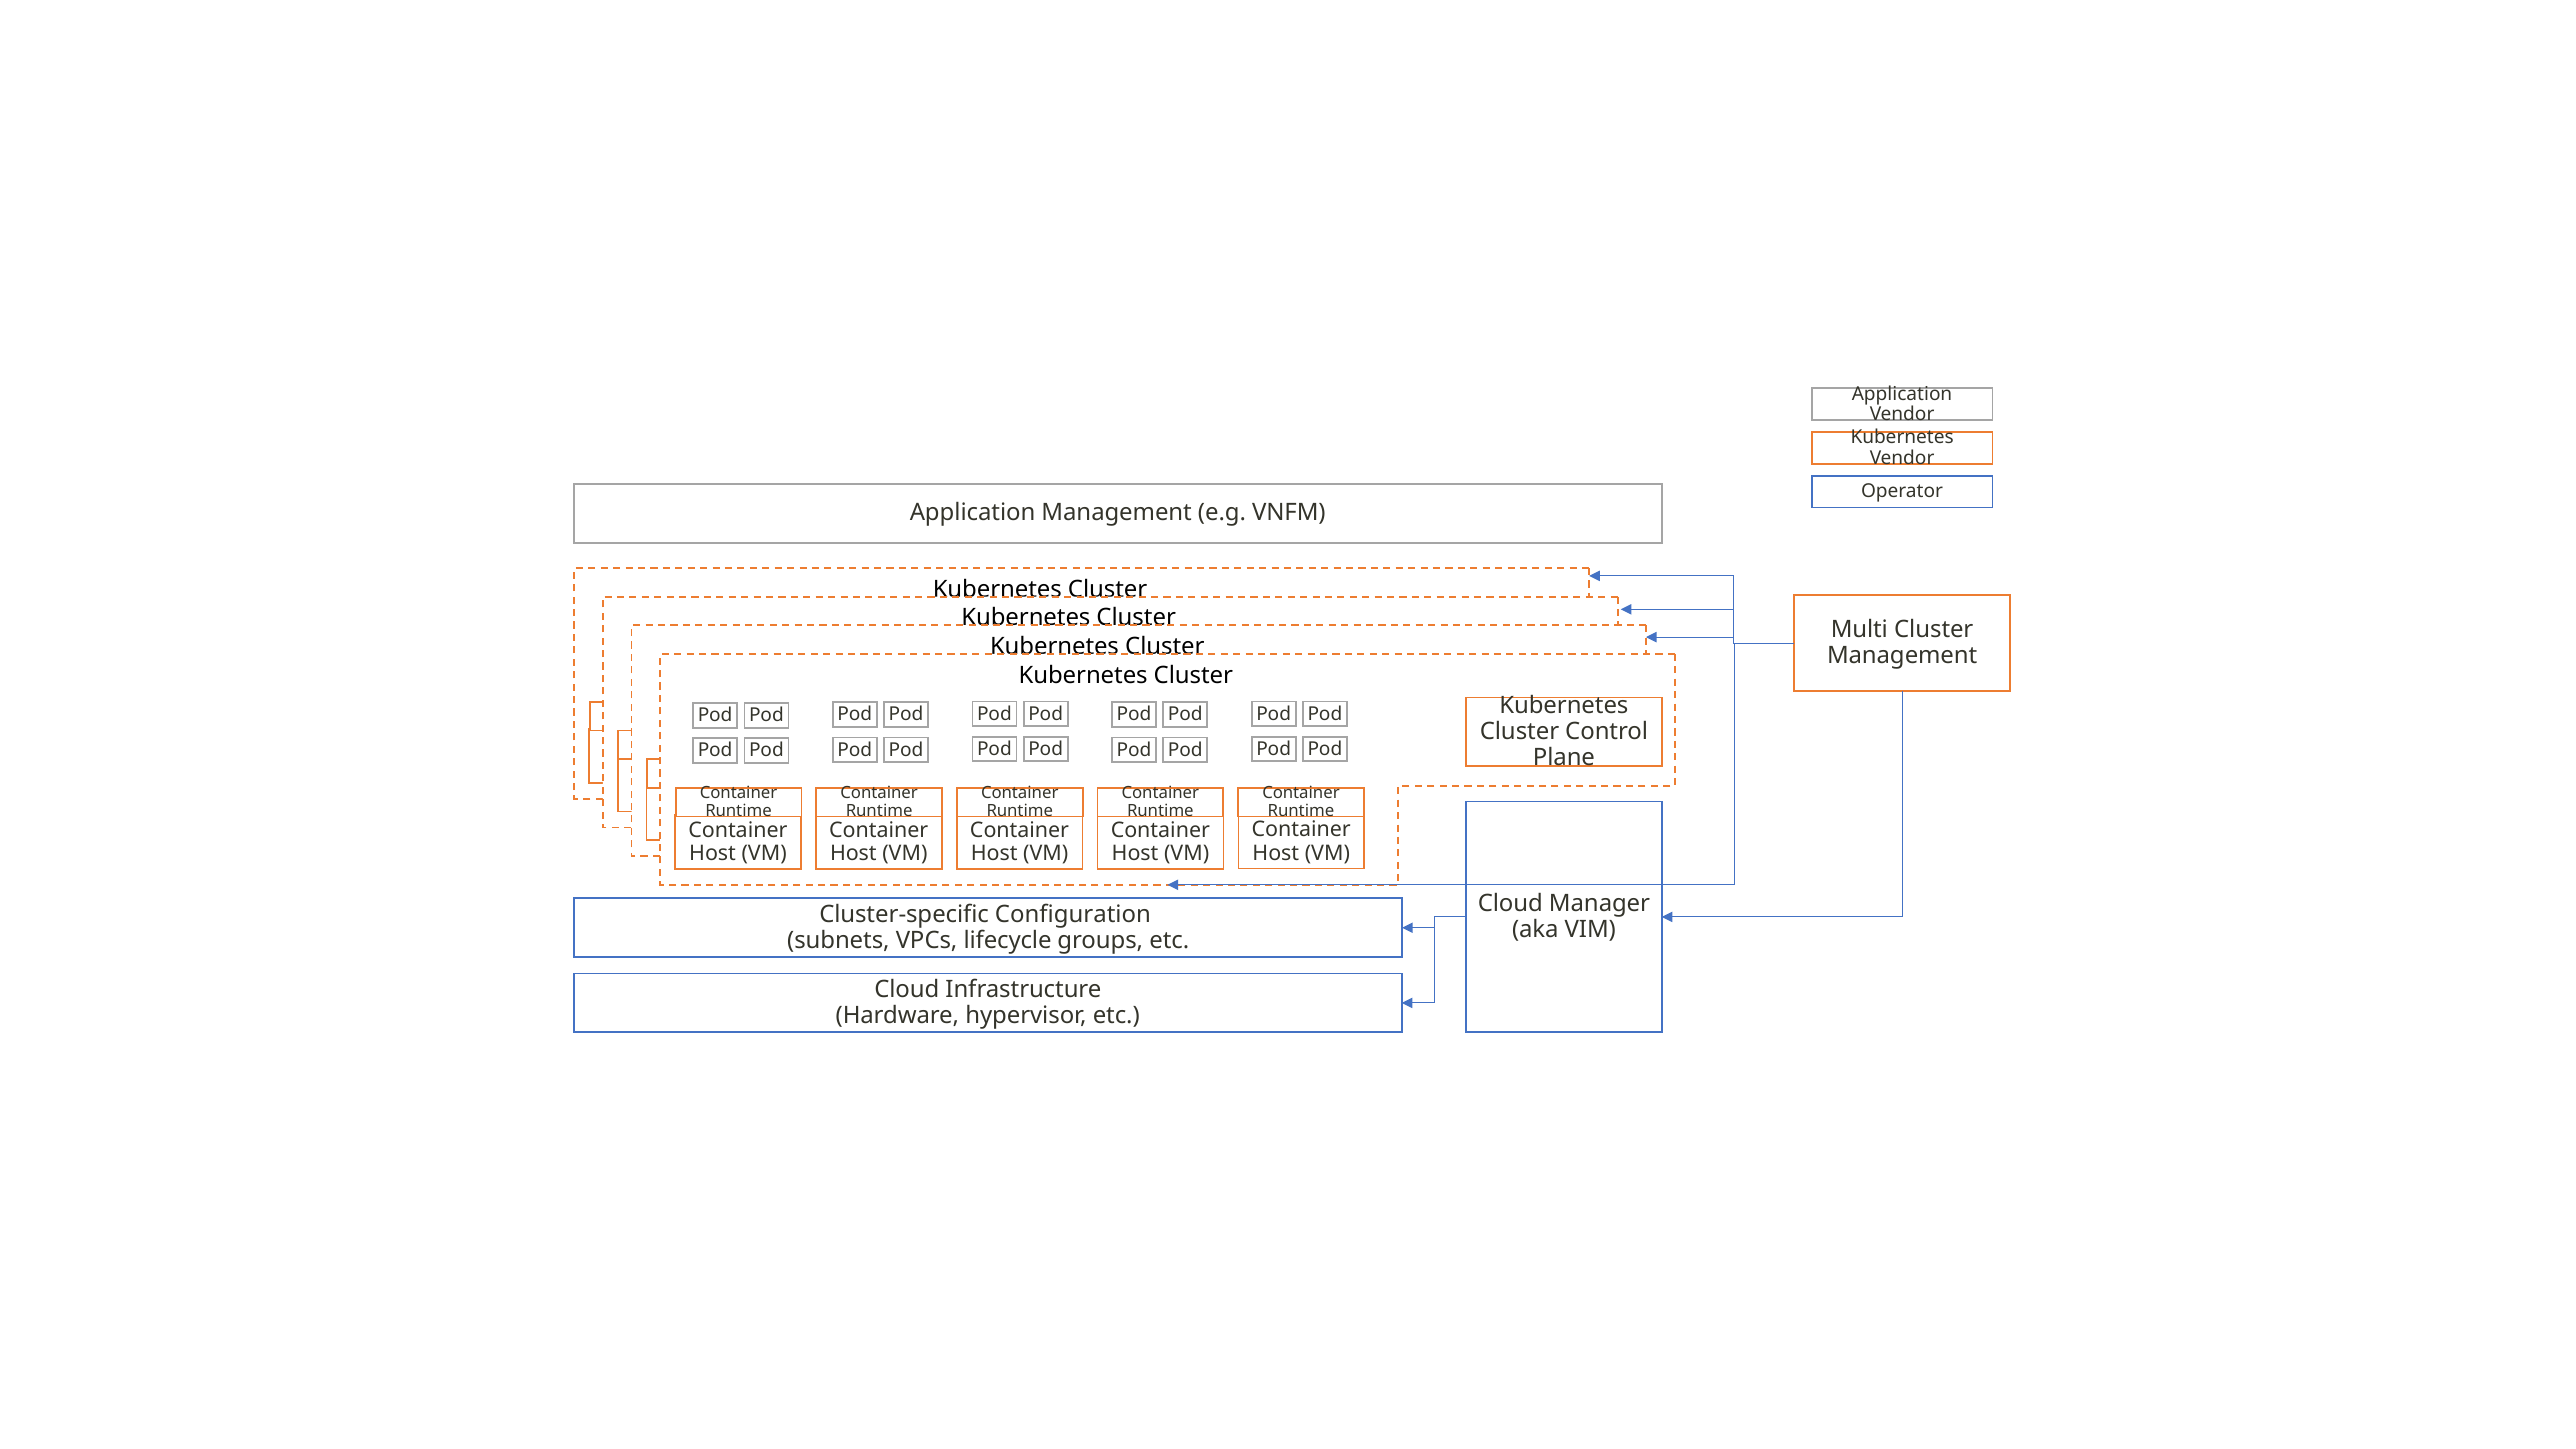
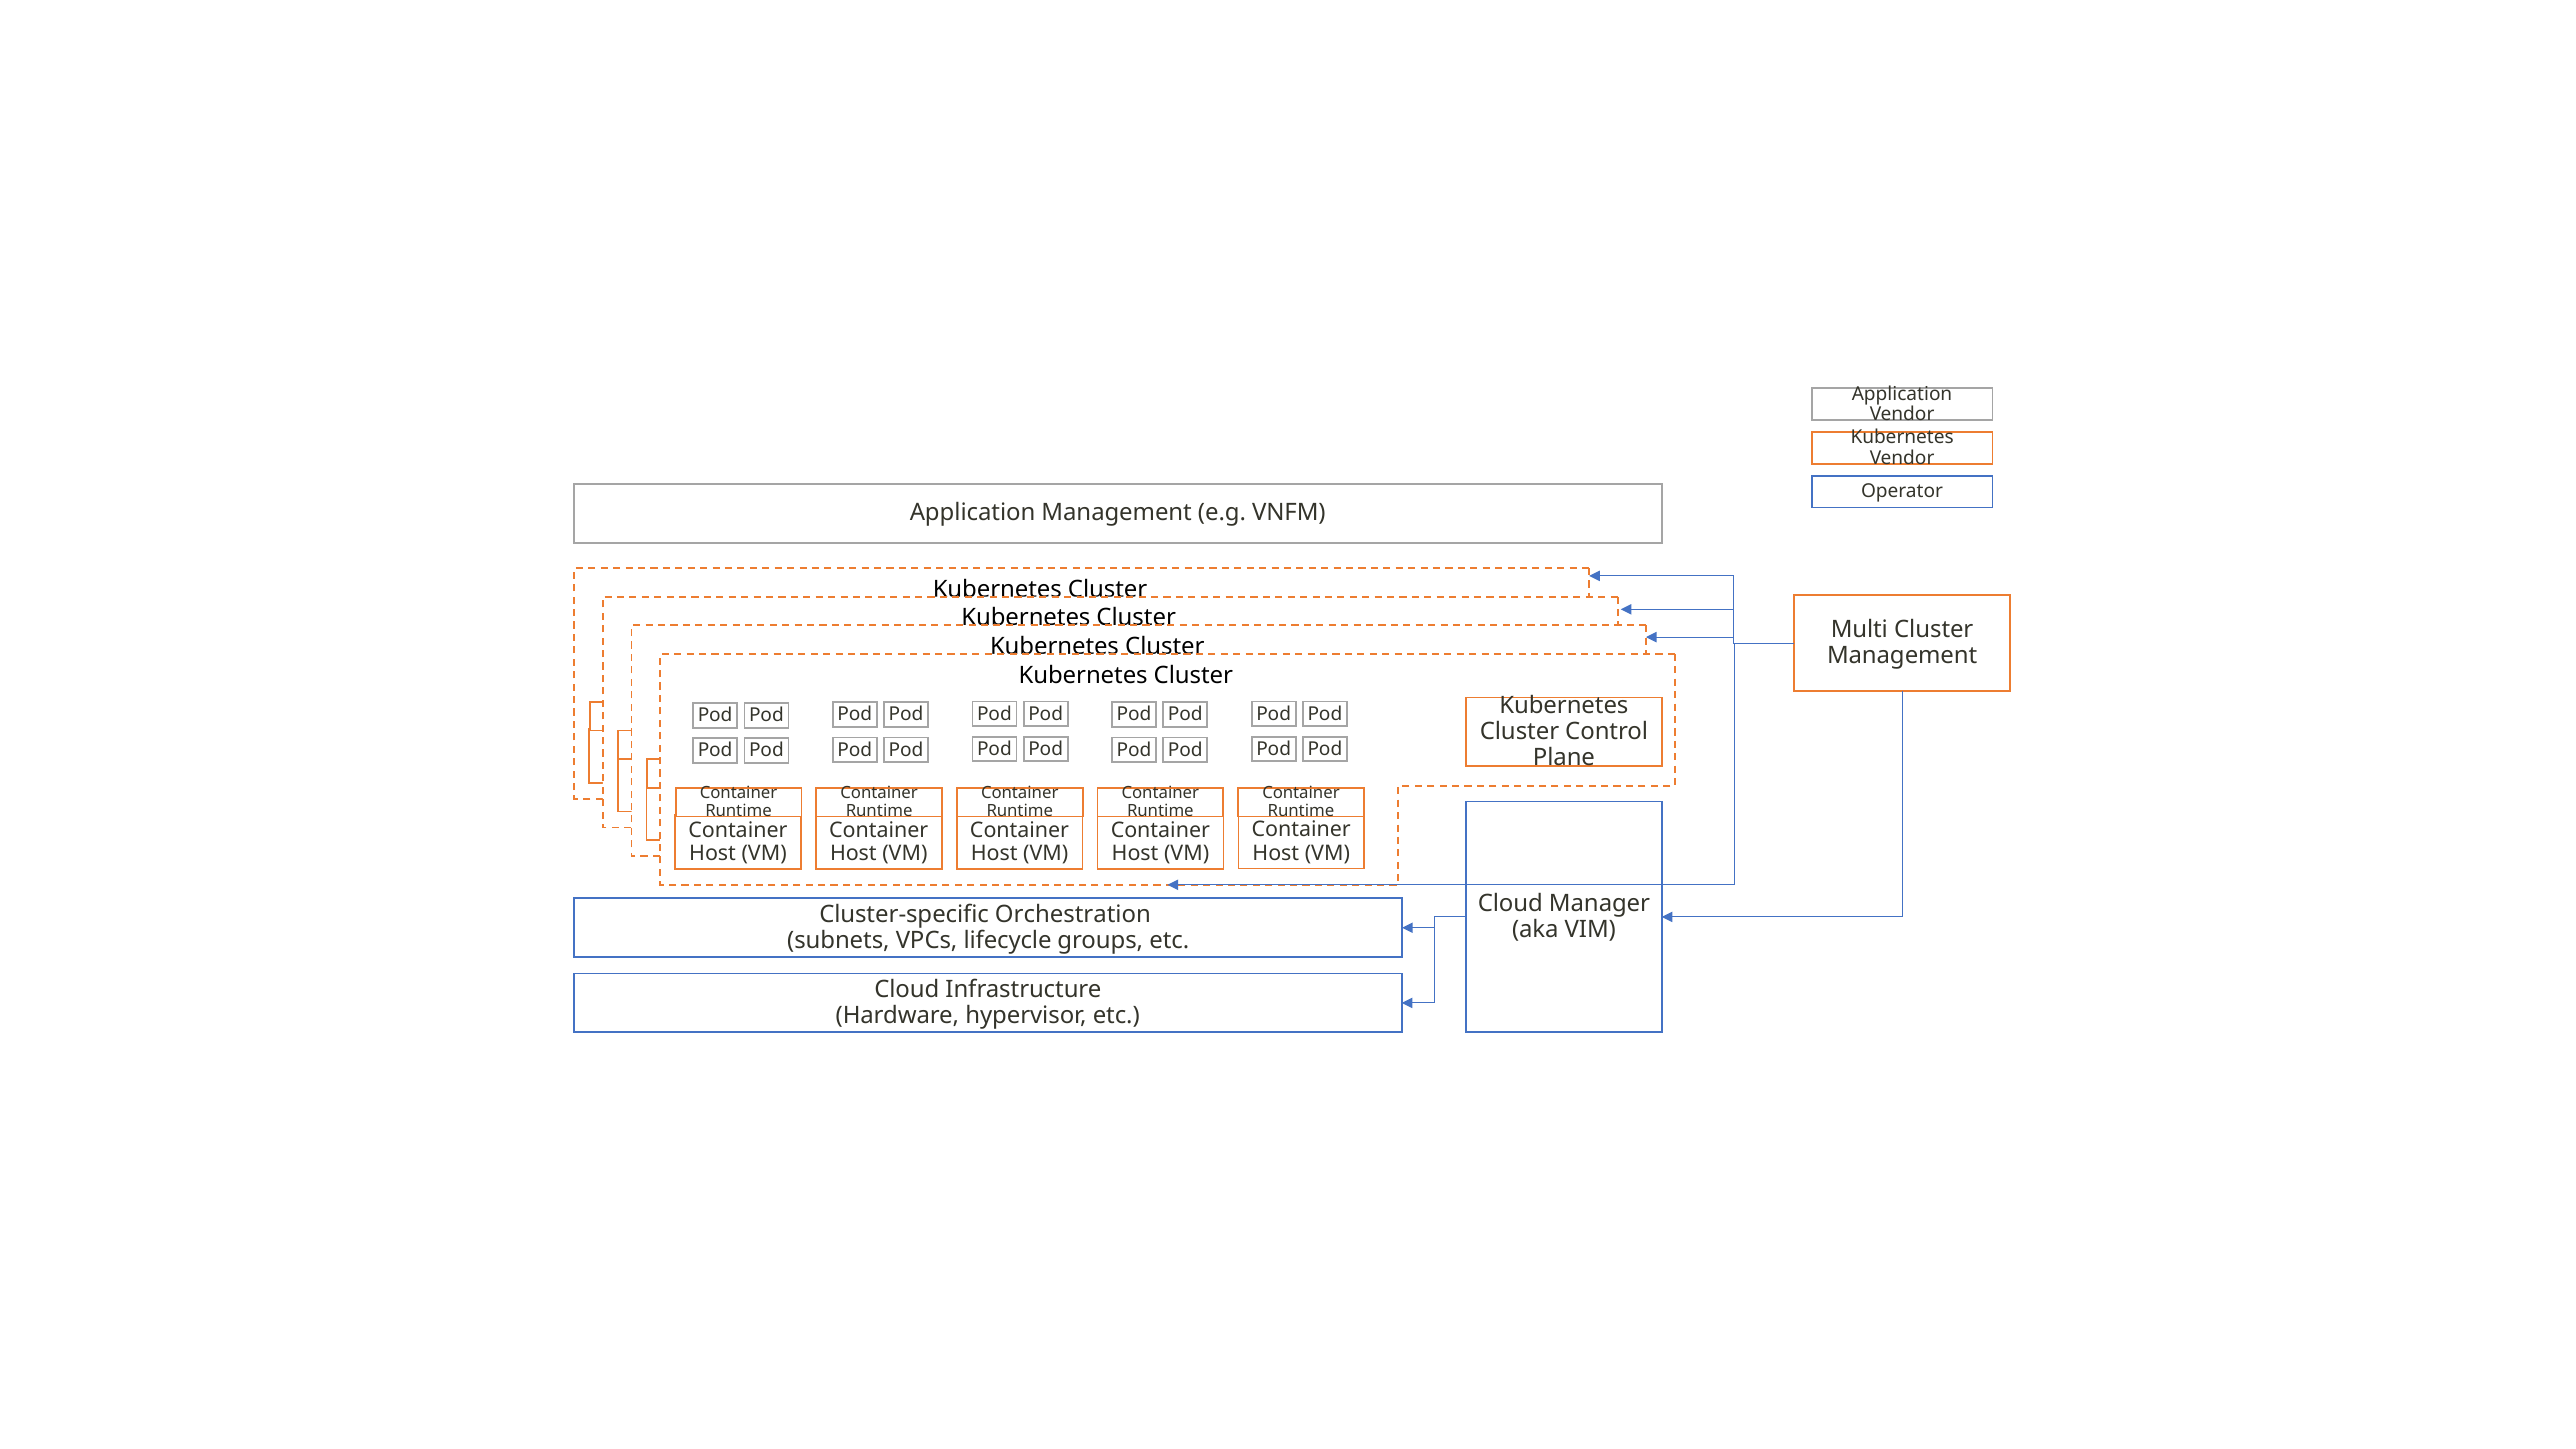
Configuration: Configuration -> Orchestration (1073, 915)
